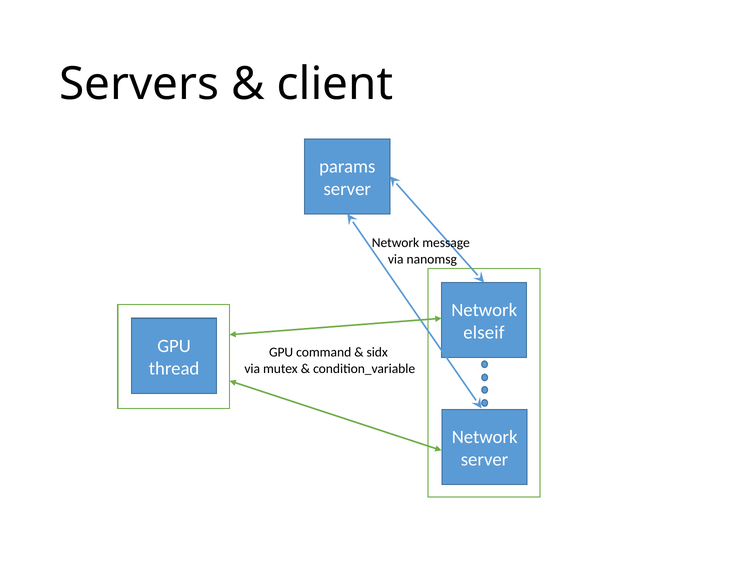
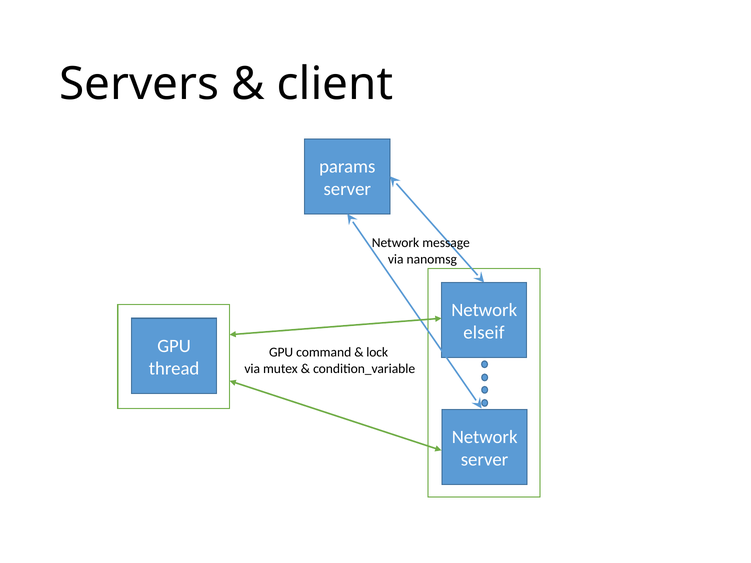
sidx: sidx -> lock (377, 352)
